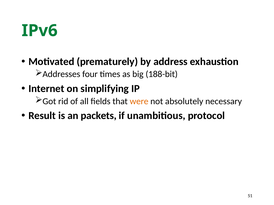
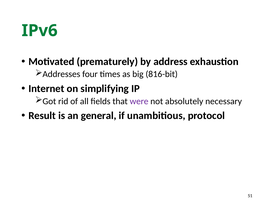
188-bit: 188-bit -> 816-bit (162, 74)
were colour: orange -> purple (139, 101)
packets: packets -> general (99, 116)
